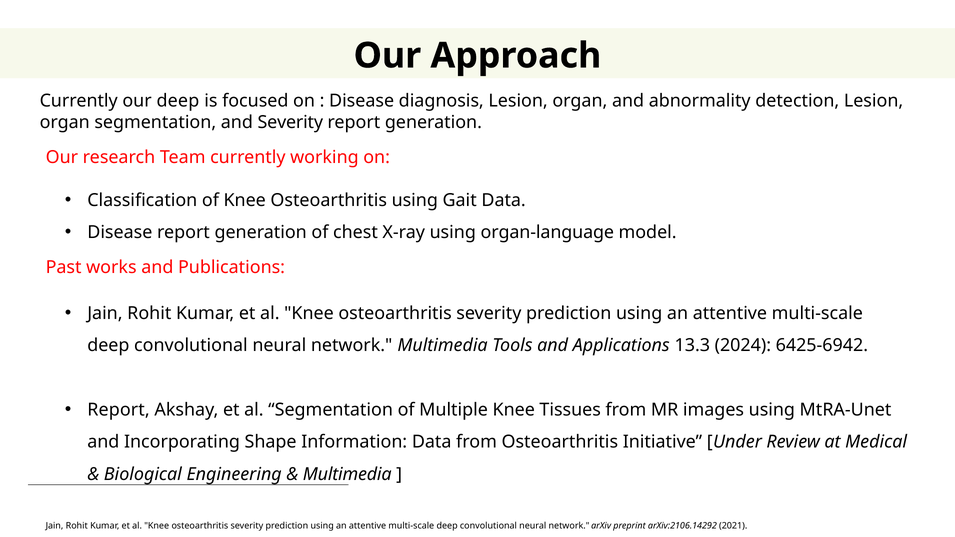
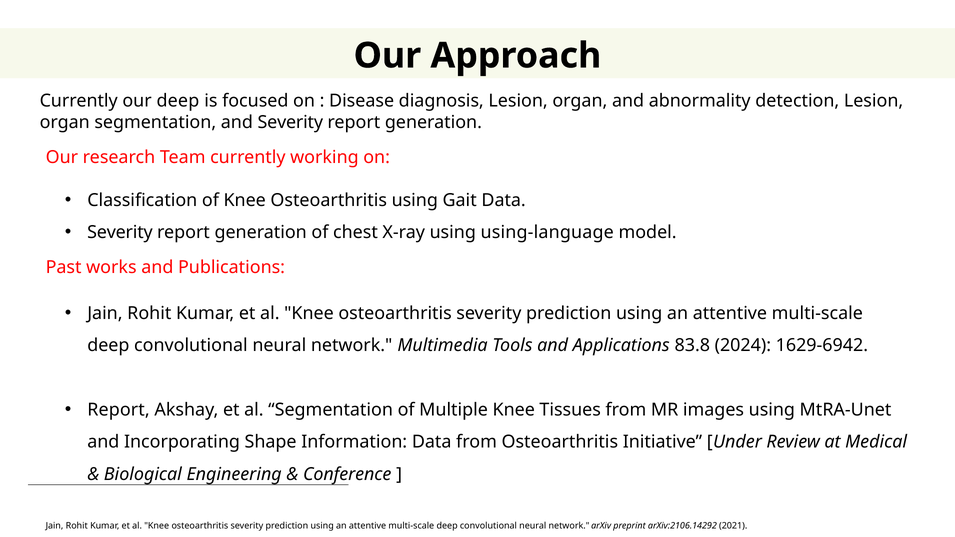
Disease: Disease -> Severity (120, 232)
organ-language: organ-language -> using-language (547, 232)
13.3: 13.3 -> 83.8 (692, 346)
6425-6942: 6425-6942 -> 1629-6942 (822, 346)
Multimedia: Multimedia -> Conference (347, 474)
